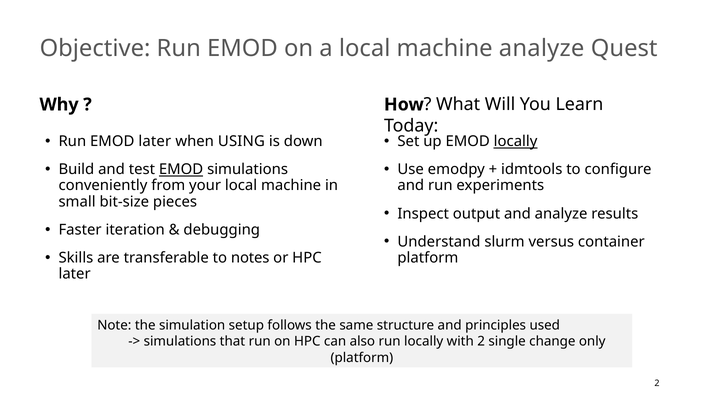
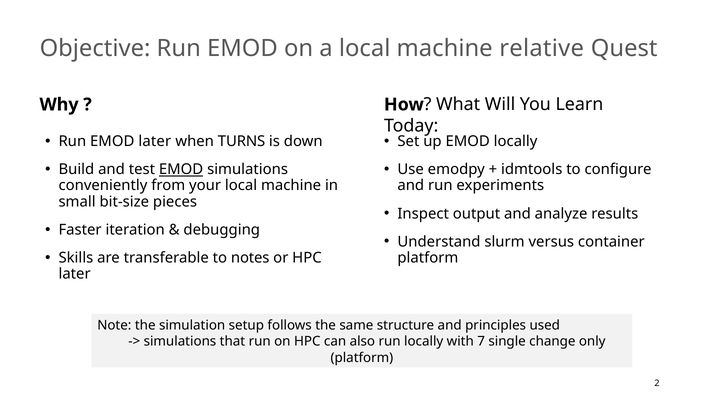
machine analyze: analyze -> relative (542, 49)
USING: USING -> TURNS (242, 141)
locally underline: present -> none (516, 141)
with 2: 2 -> 7 (481, 341)
